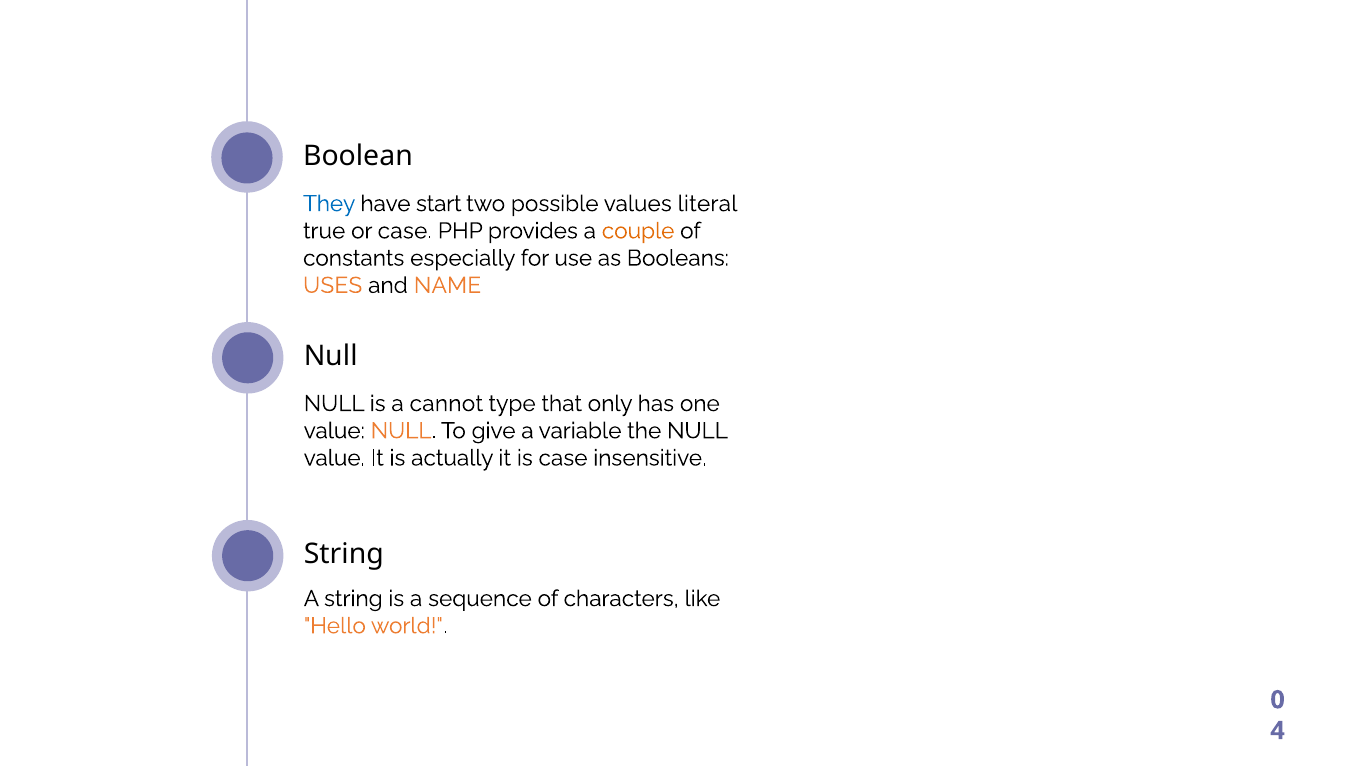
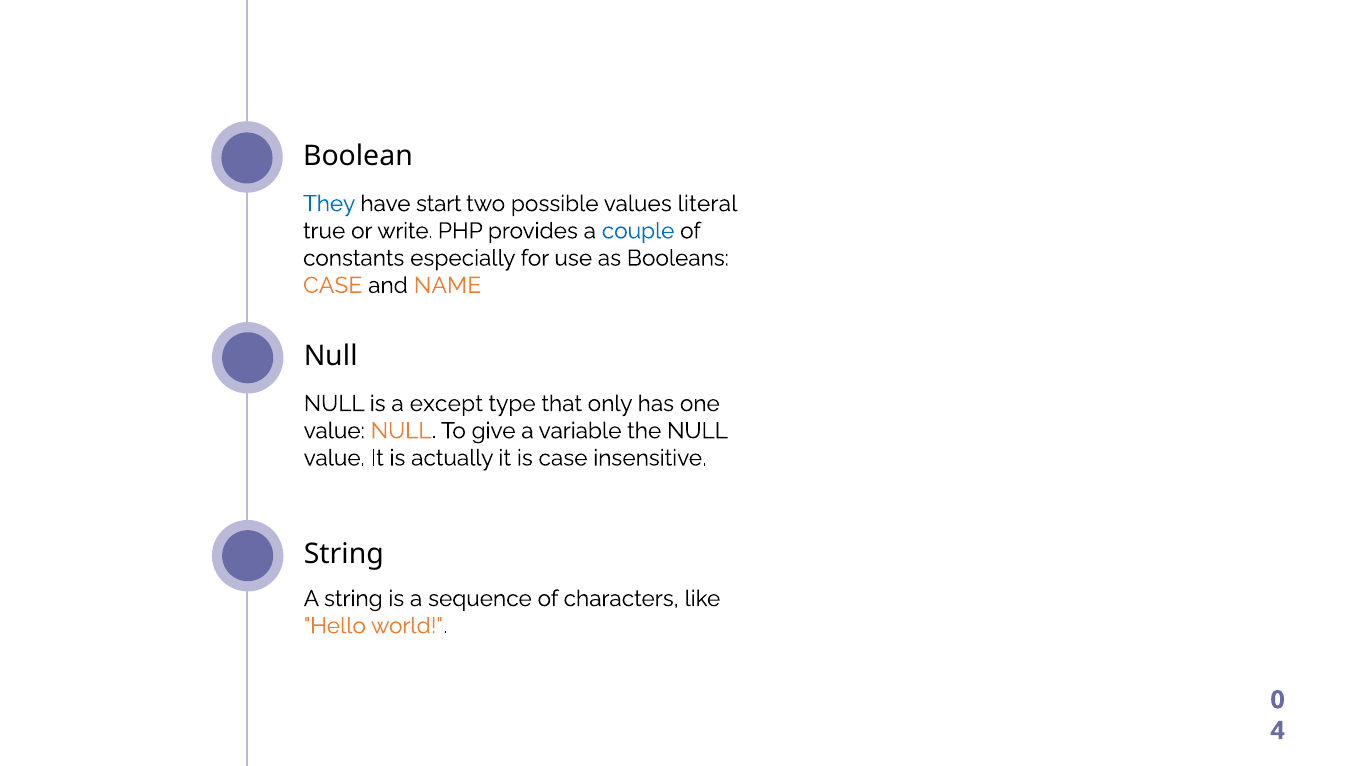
or case: case -> write (405, 231)
couple colour: orange -> blue (638, 231)
USES: USES -> CASE (333, 286)
cannot: cannot -> except (446, 404)
